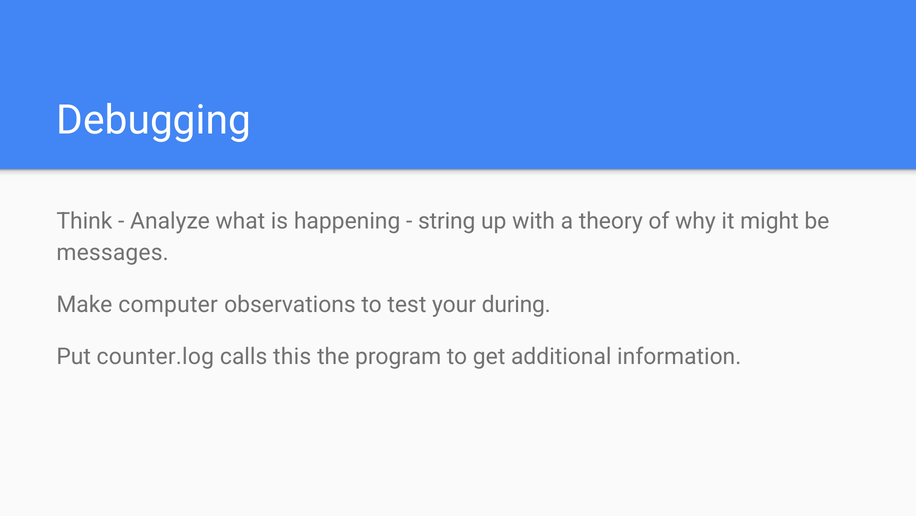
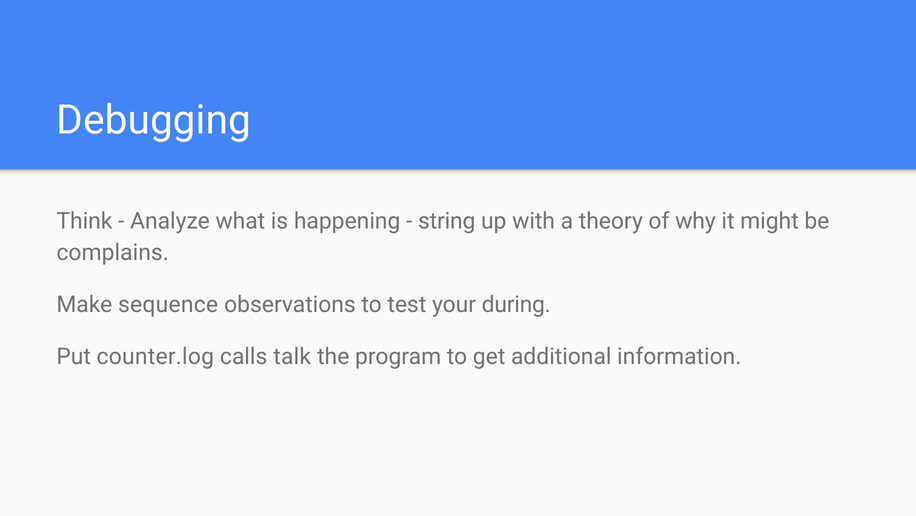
messages: messages -> complains (113, 252)
computer: computer -> sequence (168, 304)
this: this -> talk (292, 356)
